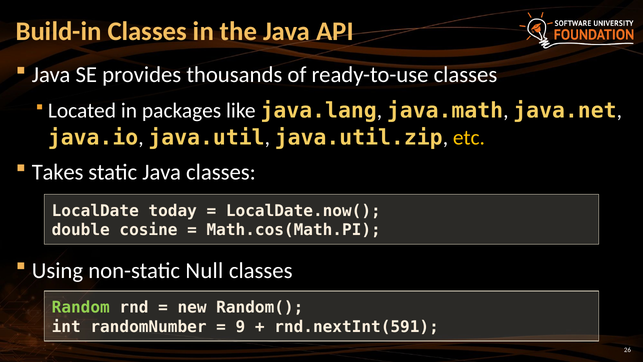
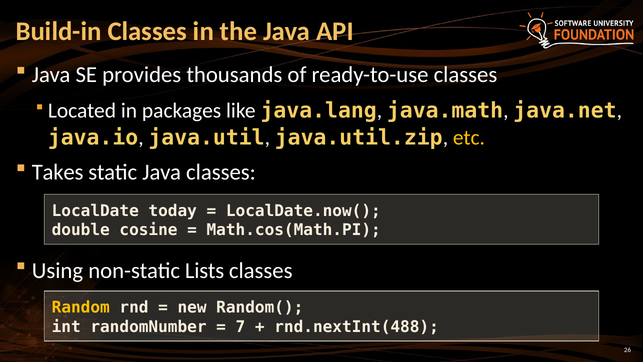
Null: Null -> Lists (205, 270)
Random colour: light green -> yellow (81, 307)
9: 9 -> 7 (240, 327)
rnd.nextInt(591: rnd.nextInt(591 -> rnd.nextInt(488 (357, 327)
